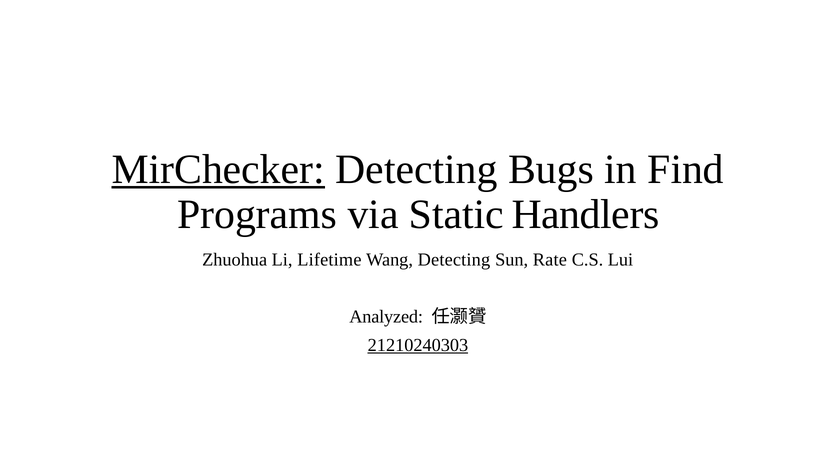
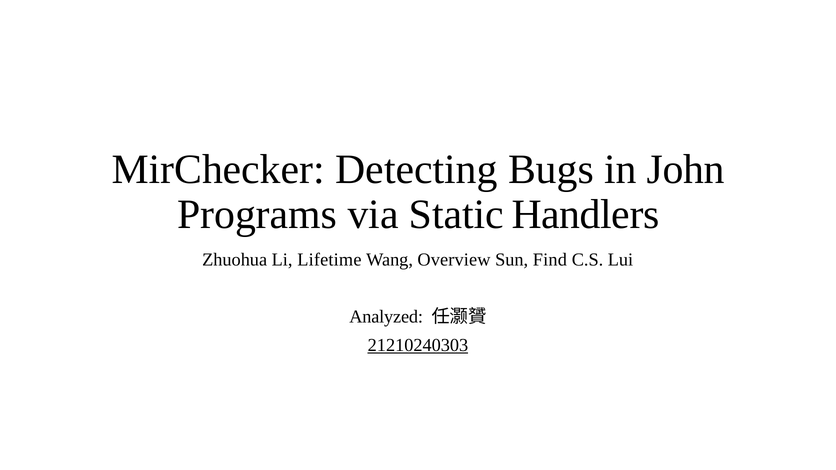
MirChecker underline: present -> none (218, 170)
Find: Find -> John (686, 170)
Wang Detecting: Detecting -> Overview (454, 260)
Rate: Rate -> Find (550, 260)
